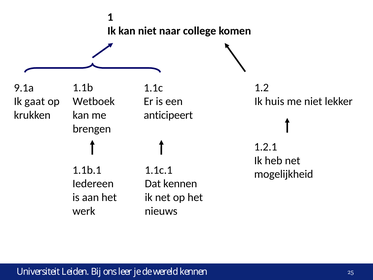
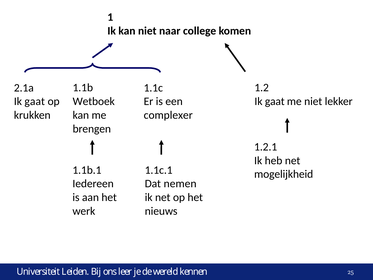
9.1a: 9.1a -> 2.1a (24, 88)
huis: huis -> gaat (275, 101)
anticipeert: anticipeert -> complexer (168, 115)
kennen: kennen -> nemen (180, 184)
